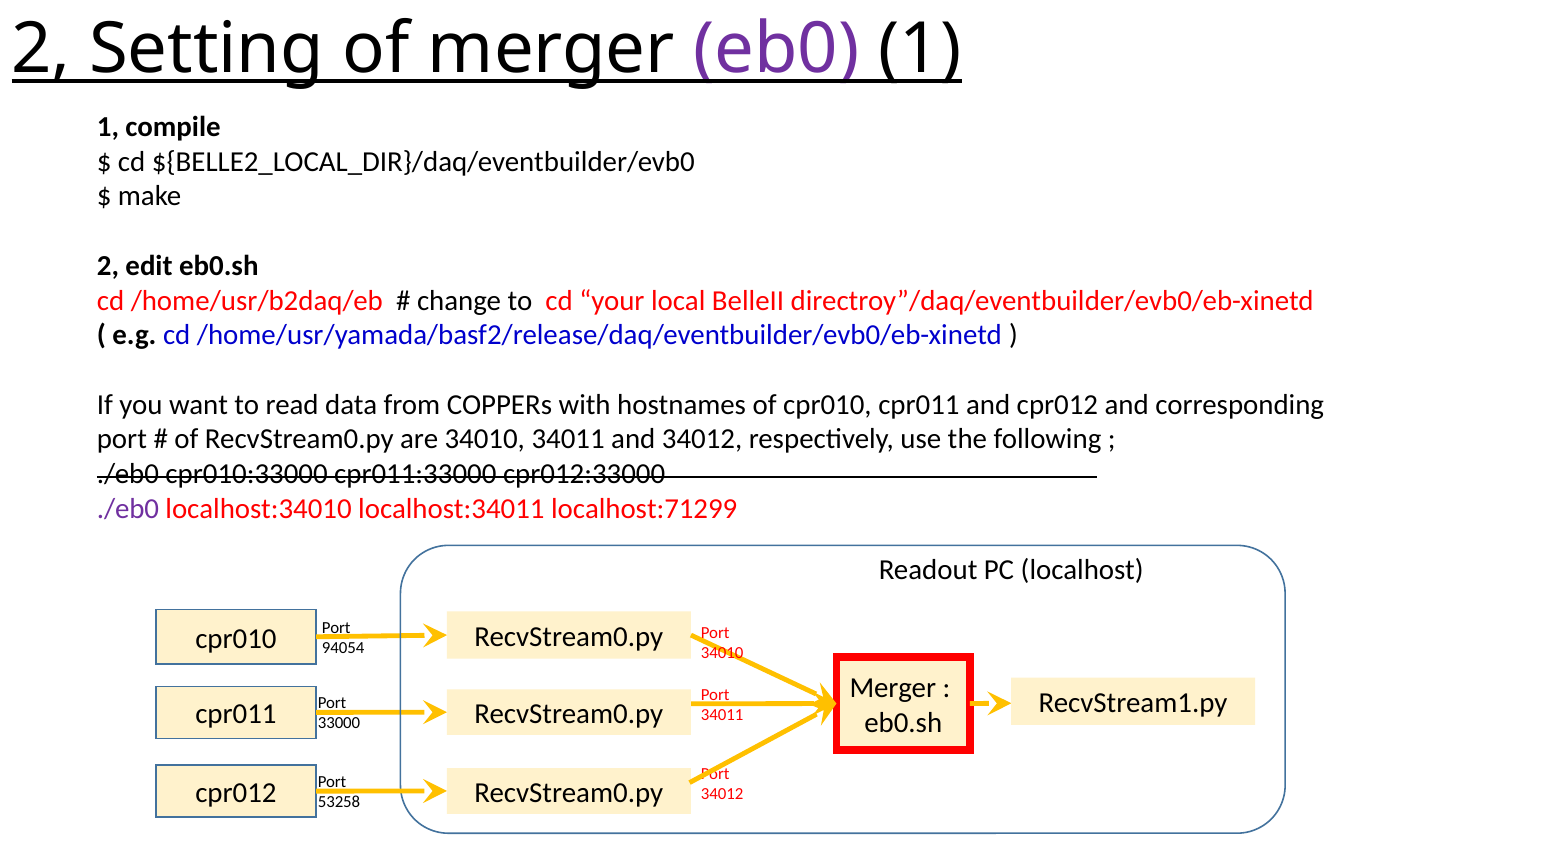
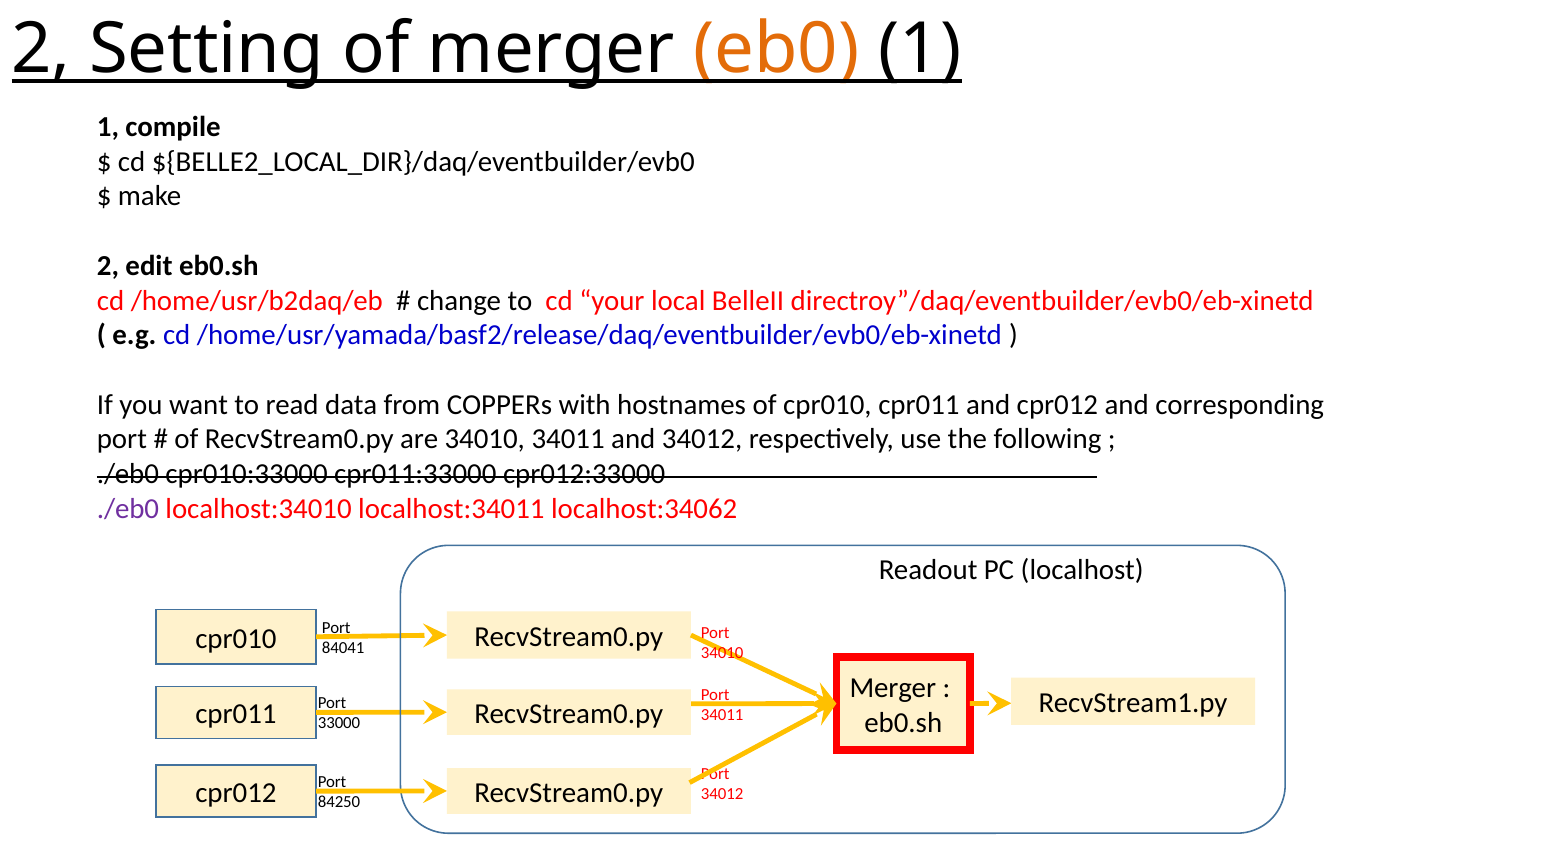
eb0 colour: purple -> orange (776, 49)
localhost:71299: localhost:71299 -> localhost:34062 (644, 509)
94054: 94054 -> 84041 (343, 647)
53258: 53258 -> 84250 (339, 801)
